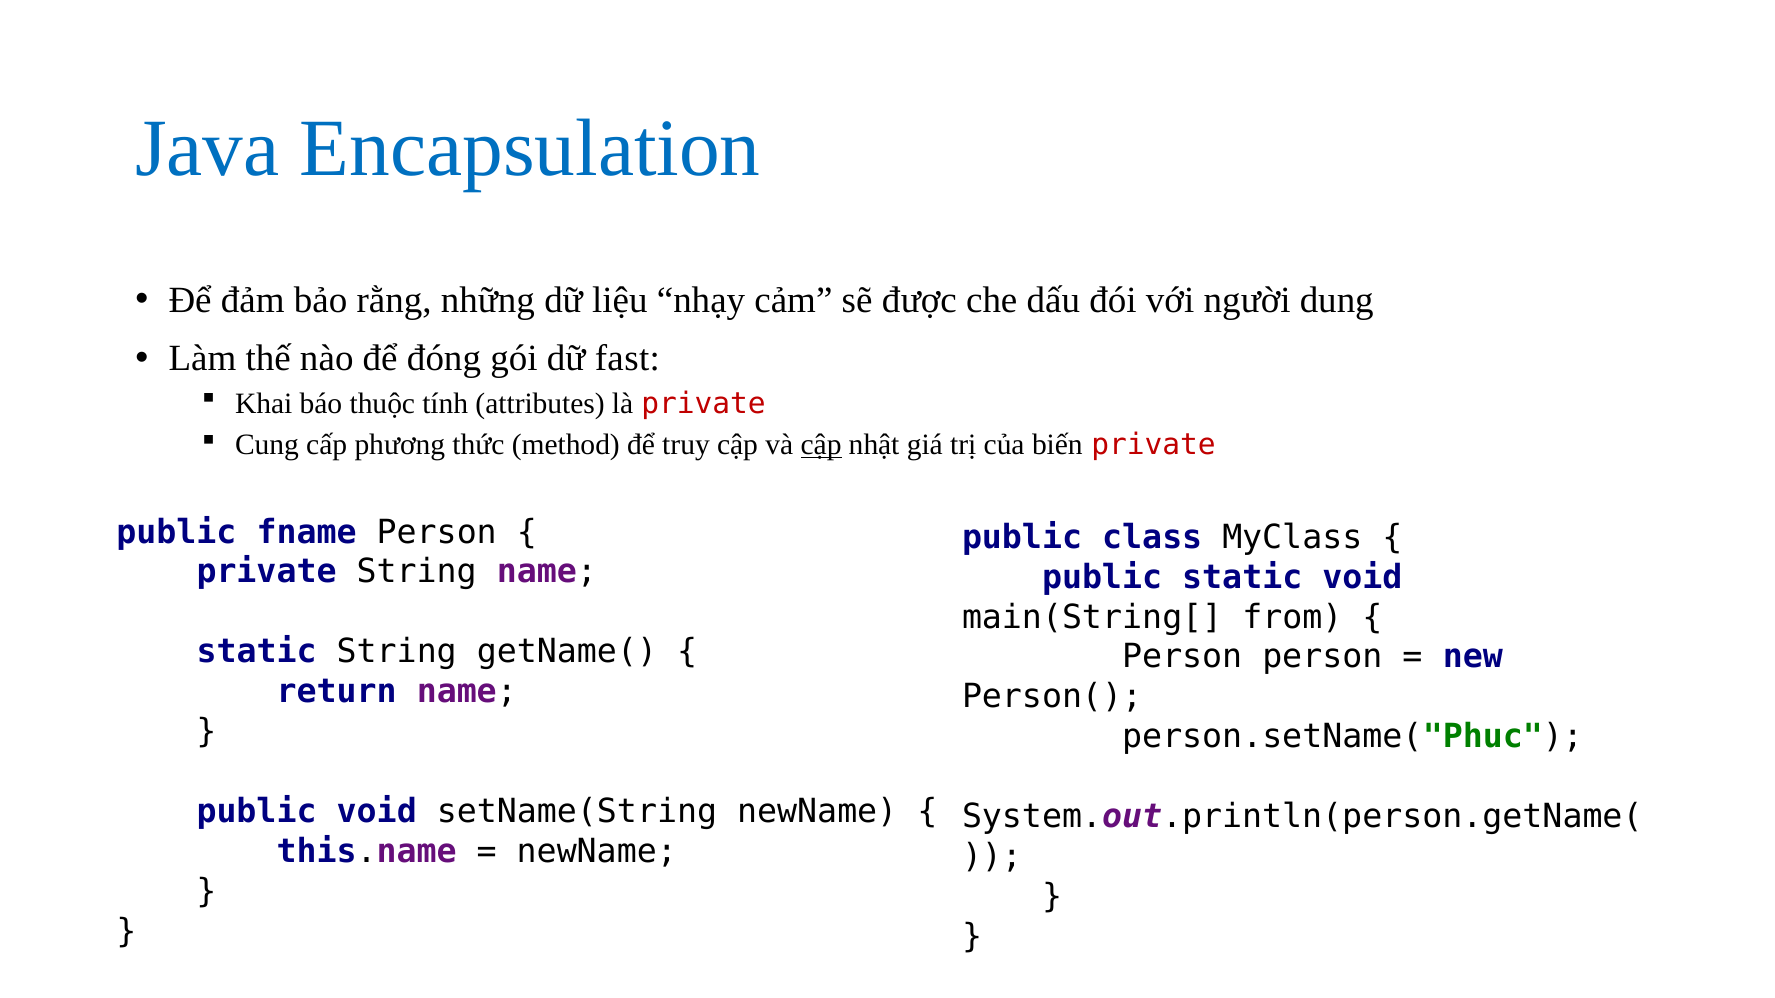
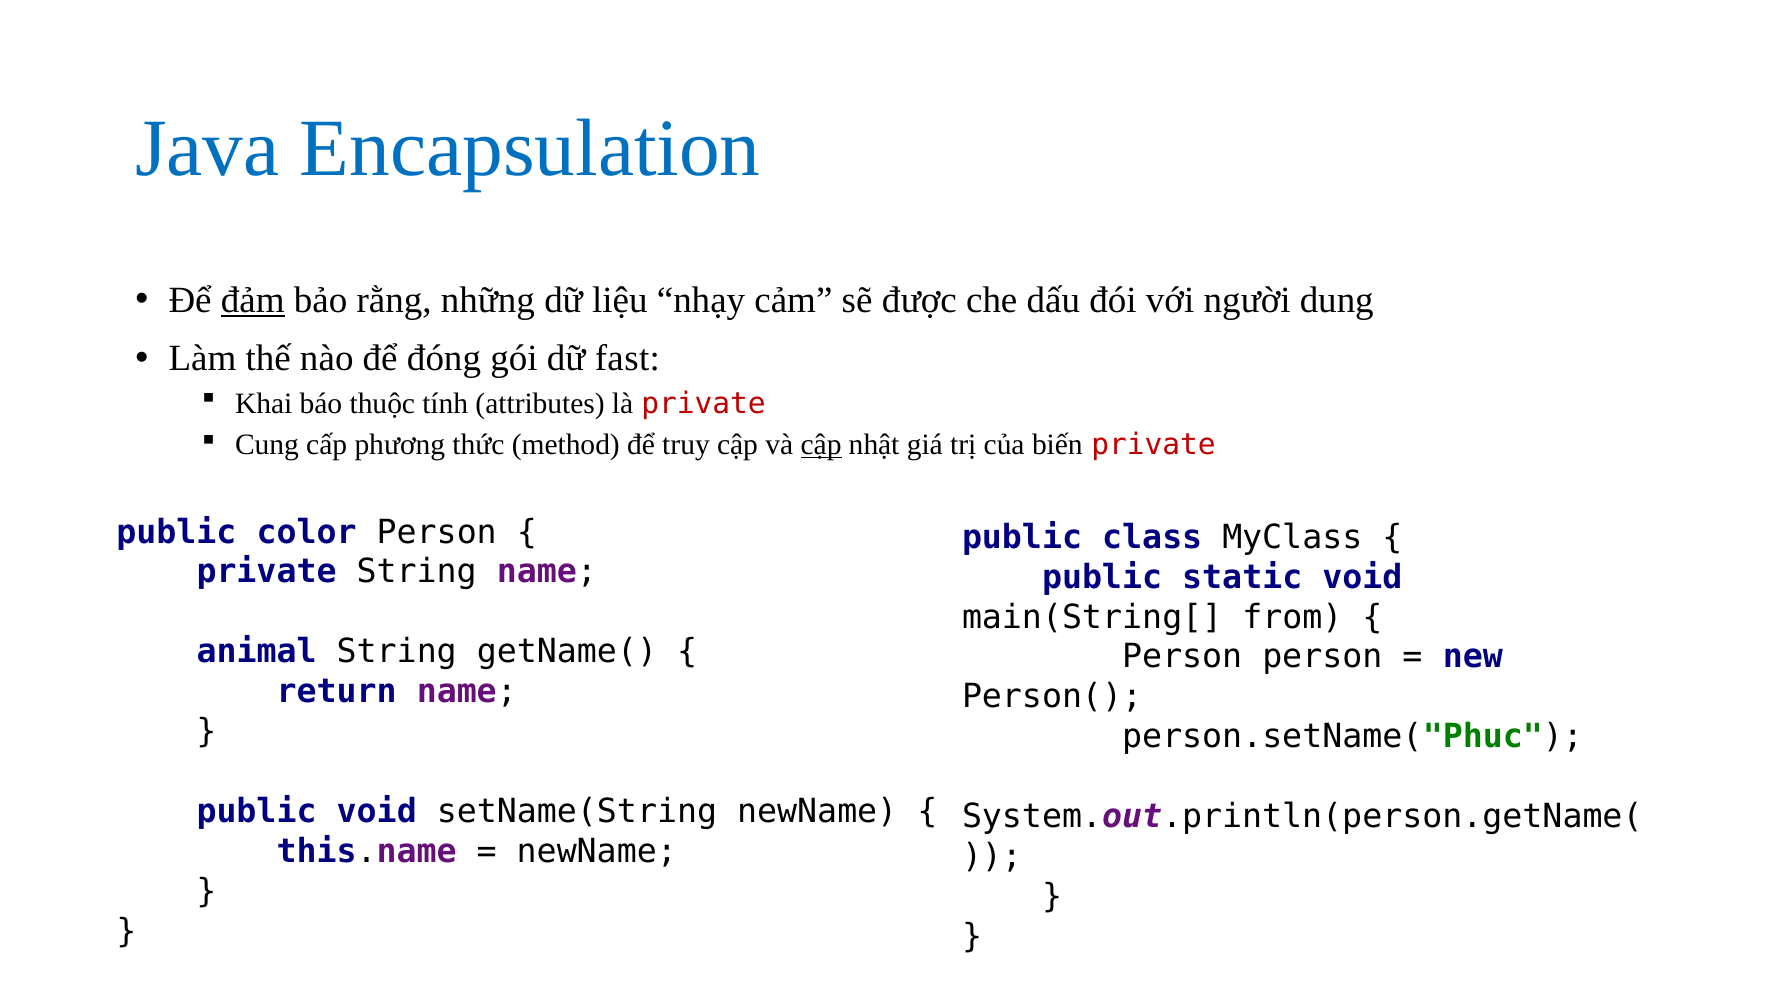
đảm underline: none -> present (253, 300)
fname: fname -> color (307, 532)
static: static -> animal (257, 652)
